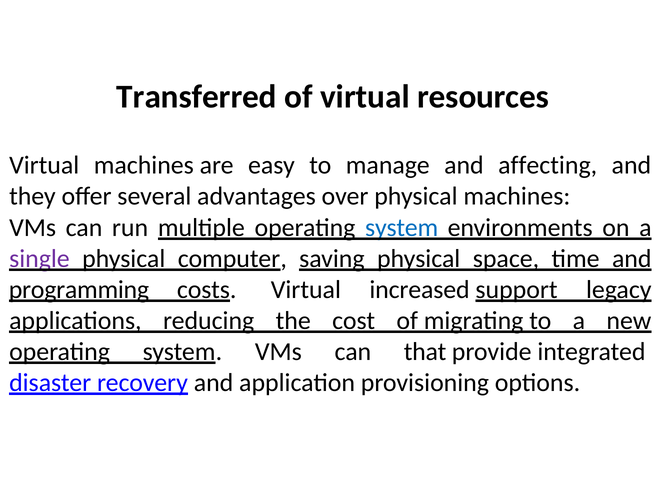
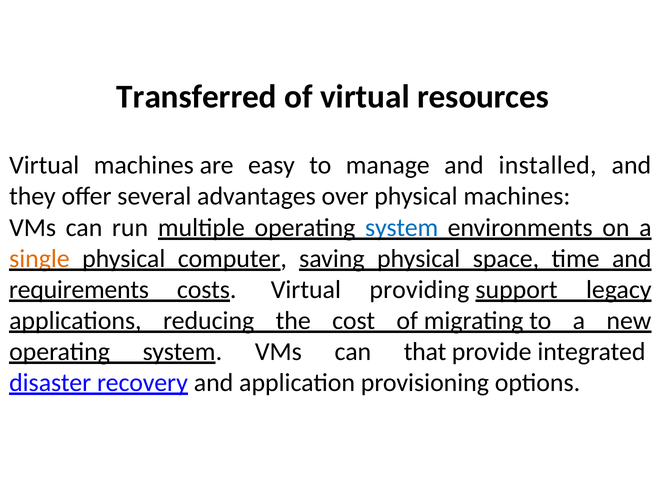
affecting: affecting -> installed (548, 166)
single colour: purple -> orange (39, 259)
programming: programming -> requirements (79, 290)
increased: increased -> providing (419, 290)
